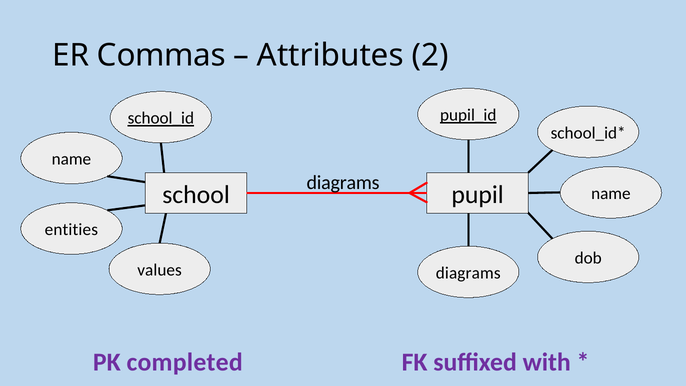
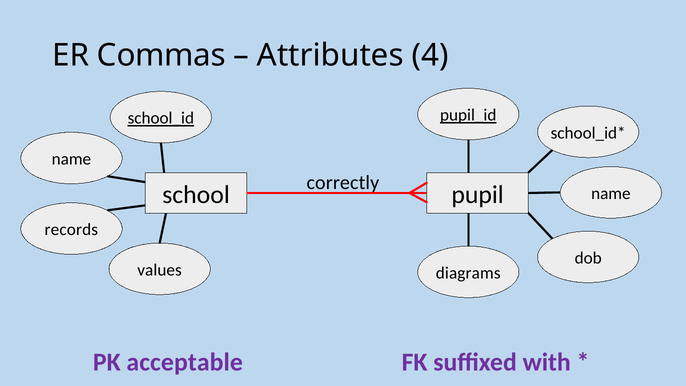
2: 2 -> 4 (430, 55)
diagrams: diagrams -> correctly (343, 183)
entities: entities -> records (71, 230)
completed: completed -> acceptable (185, 362)
